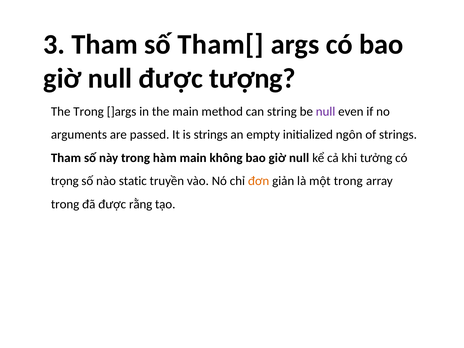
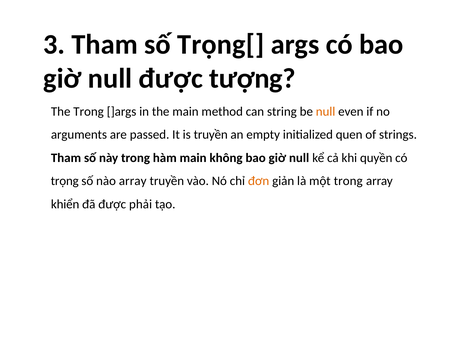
Tham[: Tham[ -> Trọng[ (221, 44)
null colour: purple -> orange (326, 111)
is strings: strings -> truyền (211, 135)
ngôn: ngôn -> quen (349, 135)
tưởng: tưởng -> quyền (376, 158)
nào static: static -> array (133, 181)
trong: trong -> khiển (65, 204)
rằng: rằng -> phải (141, 204)
